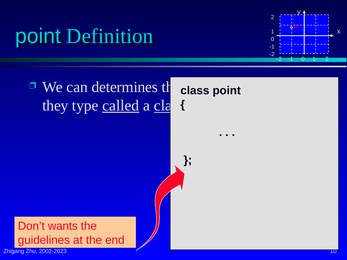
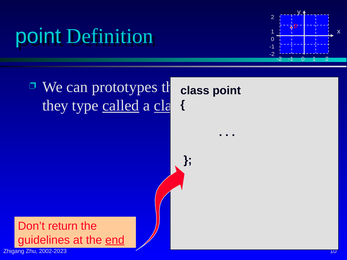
determines: determines -> prototypes (125, 87)
wants: wants -> return (63, 226)
end underline: none -> present (115, 240)
